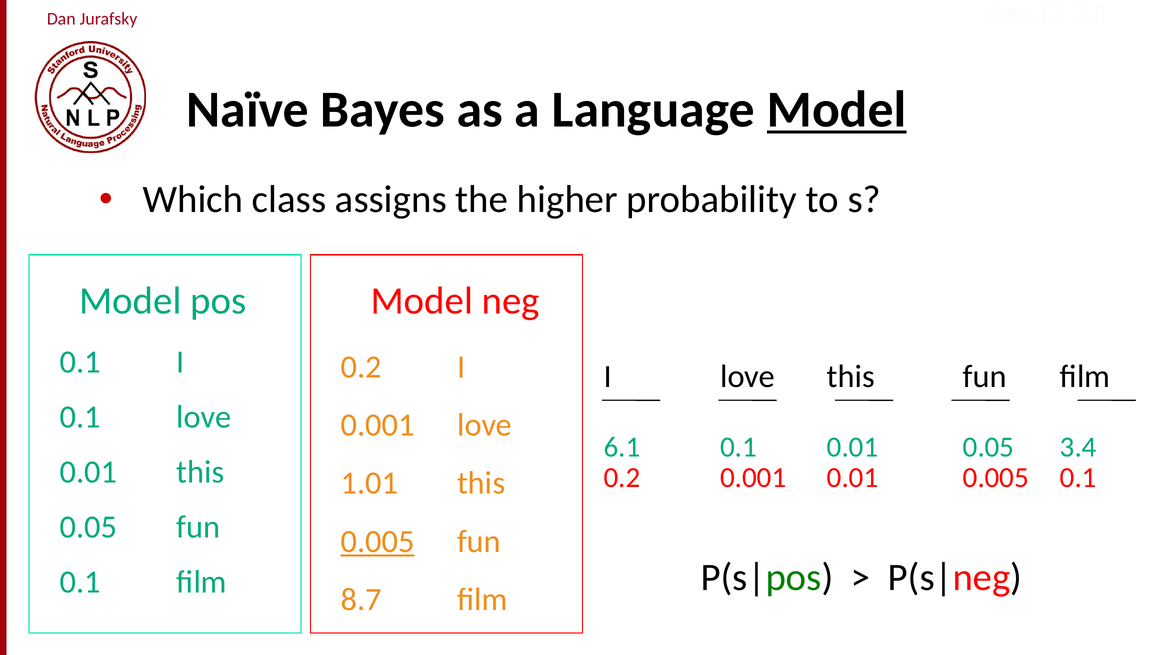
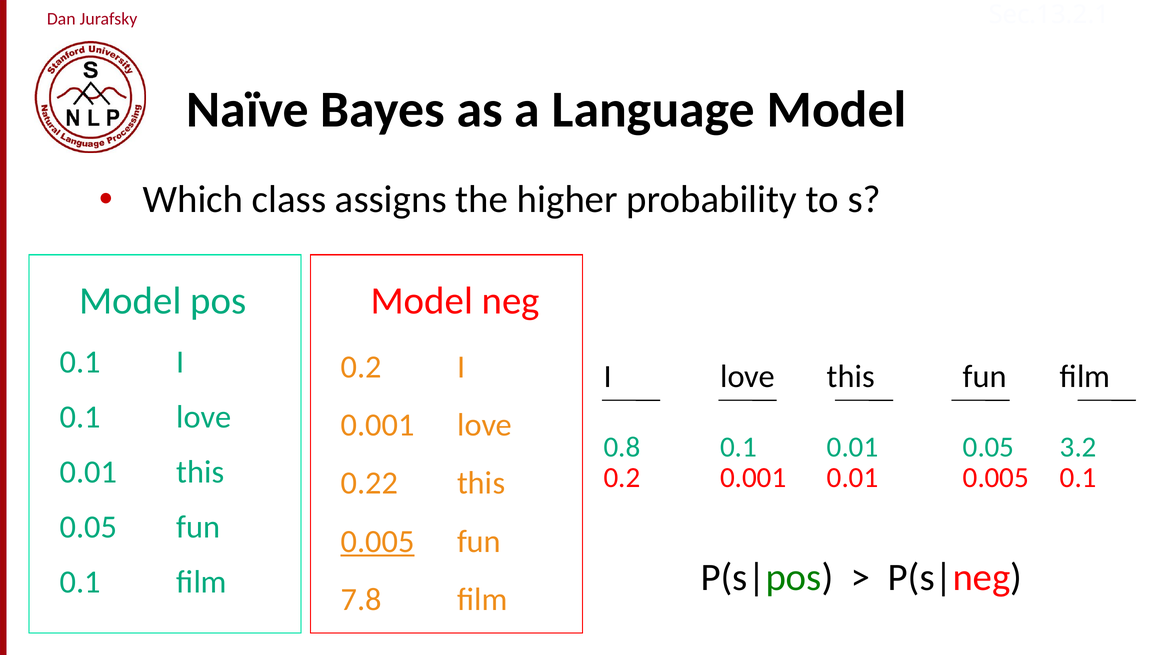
Model underline: present -> none (837, 110)
6.1: 6.1 -> 0.8 (622, 447)
3.4: 3.4 -> 3.2 (1078, 447)
1.01: 1.01 -> 0.22 (369, 484)
8.7: 8.7 -> 7.8 (361, 600)
